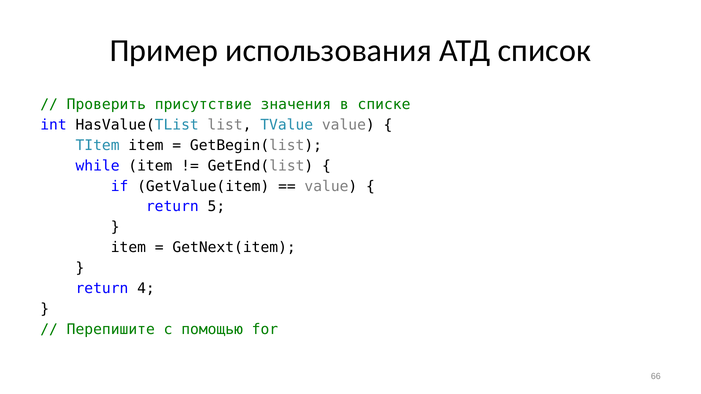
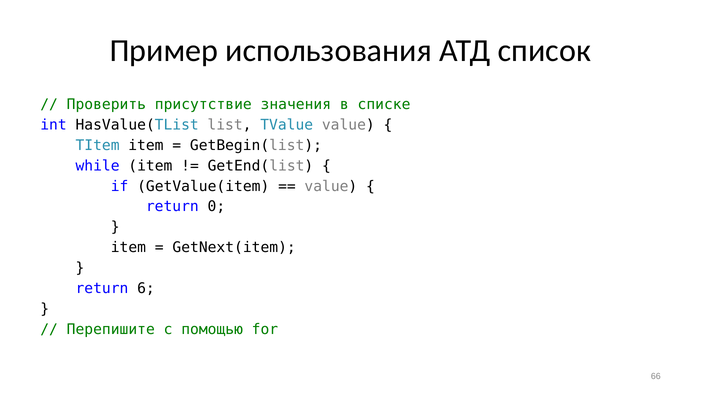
5: 5 -> 0 (216, 207)
4: 4 -> 6 (146, 289)
